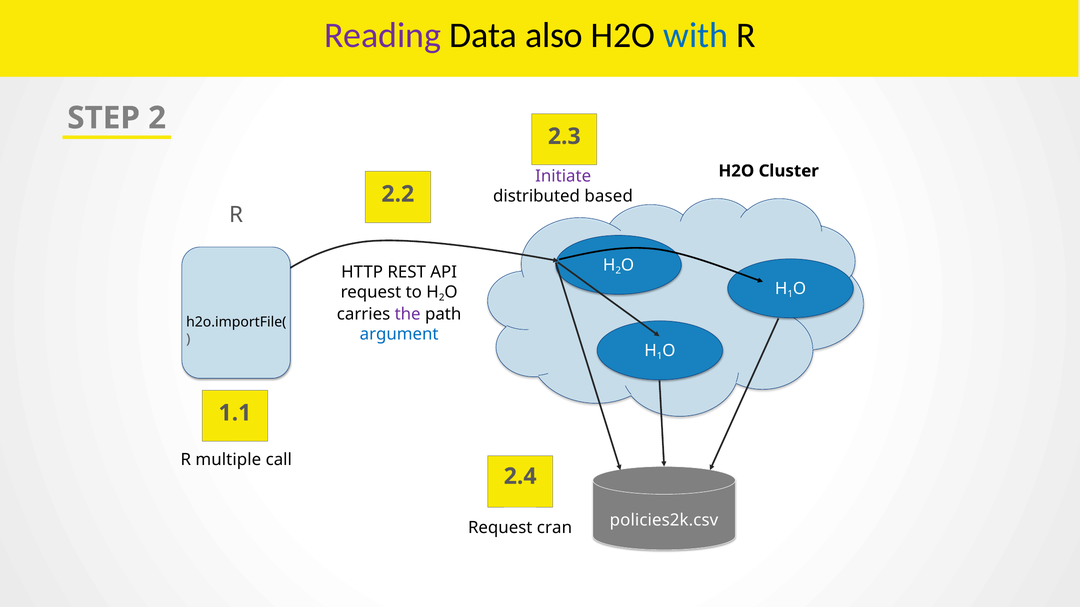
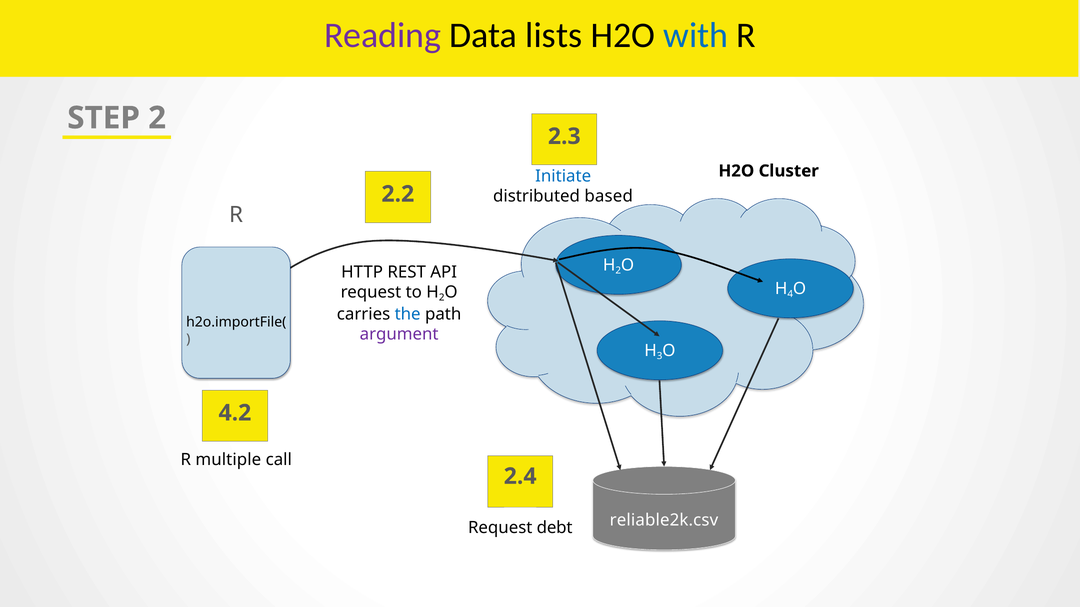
also: also -> lists (554, 35)
Initiate colour: purple -> blue (563, 176)
1: 1 -> 4 (790, 294)
the colour: purple -> blue (408, 314)
argument colour: blue -> purple (399, 335)
1: 1 -> 3 (660, 356)
1.1: 1.1 -> 4.2 (235, 413)
policies2k.csv: policies2k.csv -> reliable2k.csv (664, 520)
cran: cran -> debt (555, 528)
